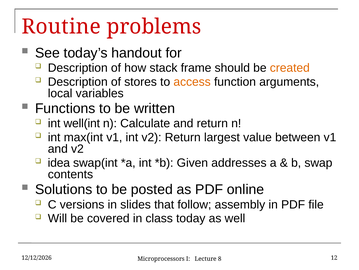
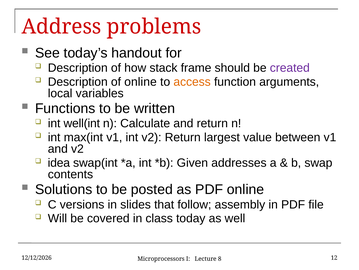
Routine: Routine -> Address (61, 27)
created colour: orange -> purple (290, 68)
of stores: stores -> online (141, 82)
